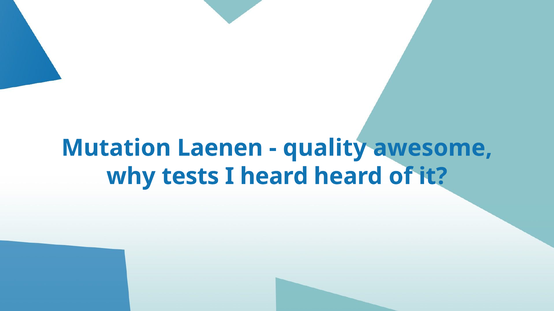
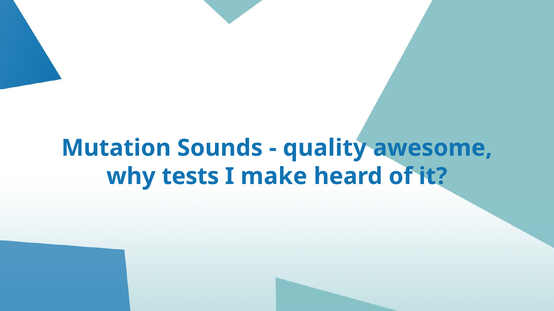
Laenen: Laenen -> Sounds (220, 148)
I heard: heard -> make (274, 177)
